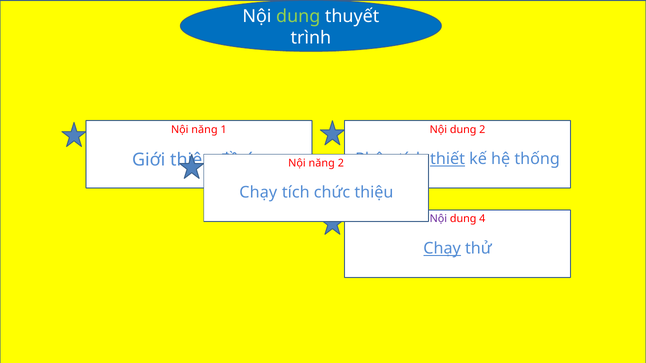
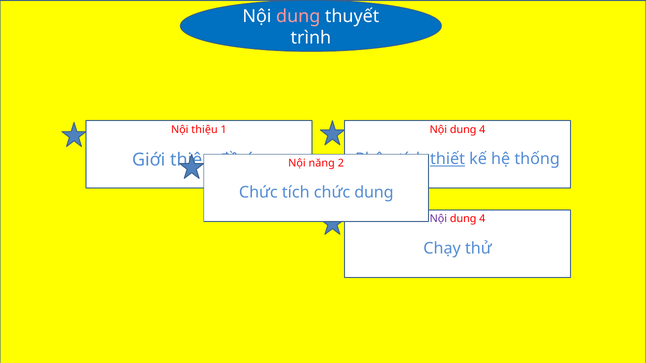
dung colour: light green -> pink (298, 16)
năng: năng -> thiệu (204, 130)
2: 2 -> 4 (482, 130)
Chạy: Chạy -> Chức (258, 193)
chức thiệu: thiệu -> dung (374, 193)
Chạy underline: present -> none (442, 249)
